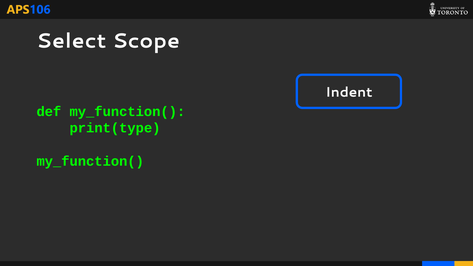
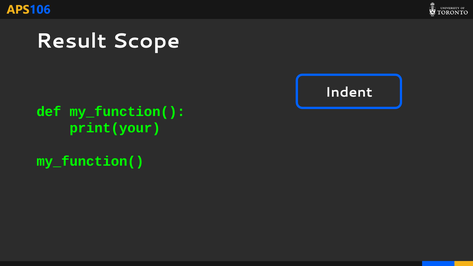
Select: Select -> Result (71, 41)
print(type: print(type -> print(your (115, 128)
